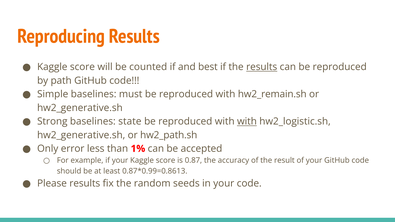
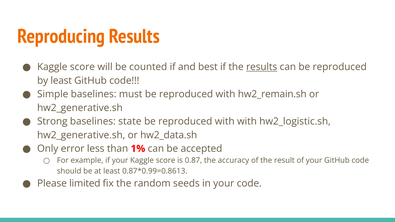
by path: path -> least (61, 81)
with underline: present -> none (247, 122)
hw2_path.sh: hw2_path.sh -> hw2_data.sh (169, 135)
Please results: results -> limited (85, 184)
